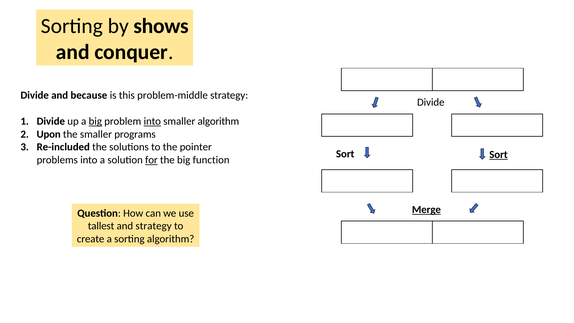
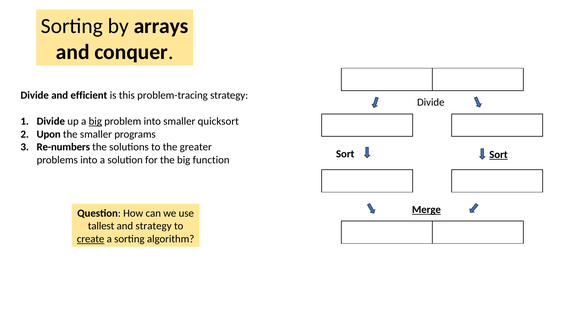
shows: shows -> arrays (161, 26)
because: because -> efficient (89, 95)
problem-middle: problem-middle -> problem-tracing (173, 95)
into underline: present -> none (152, 121)
smaller algorithm: algorithm -> quicksort (218, 121)
Re-included: Re-included -> Re-numbers (63, 147)
pointer: pointer -> greater (196, 147)
for underline: present -> none (151, 160)
create underline: none -> present (91, 239)
